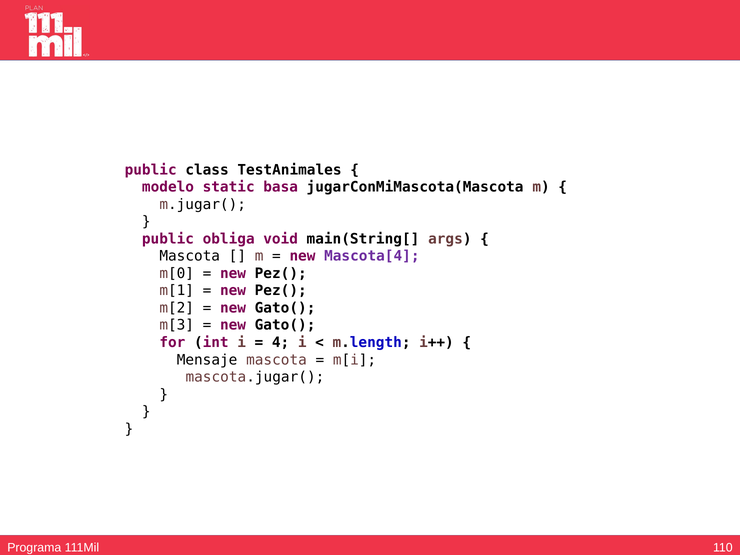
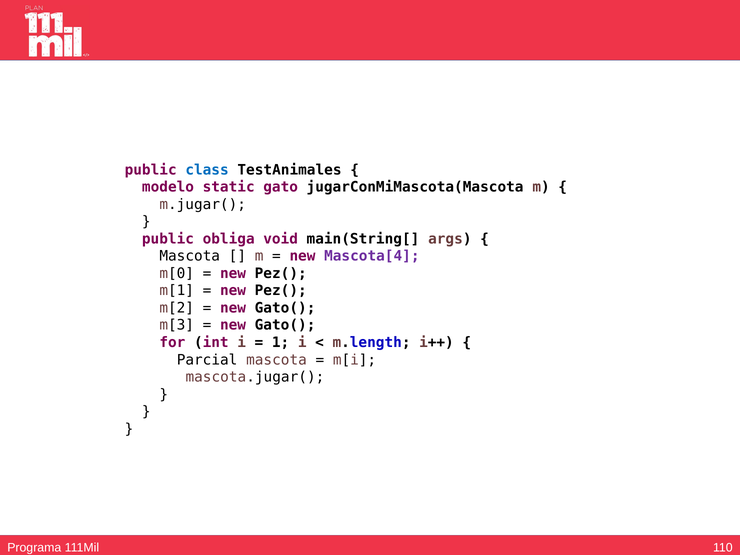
class colour: black -> blue (207, 170)
basa: basa -> gato (281, 187)
4: 4 -> 1 (281, 343)
Mensaje: Mensaje -> Parcial (207, 360)
